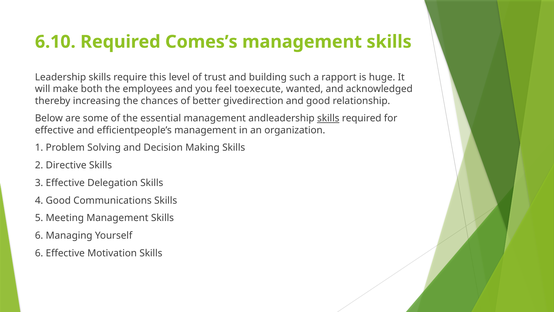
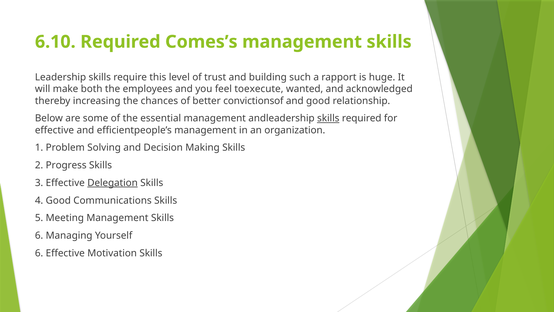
givedirection: givedirection -> convictionsof (253, 101)
Directive: Directive -> Progress (66, 165)
Delegation underline: none -> present (113, 183)
